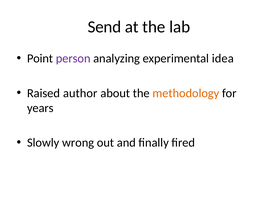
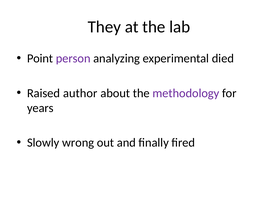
Send: Send -> They (104, 27)
idea: idea -> died (223, 58)
methodology colour: orange -> purple (186, 93)
